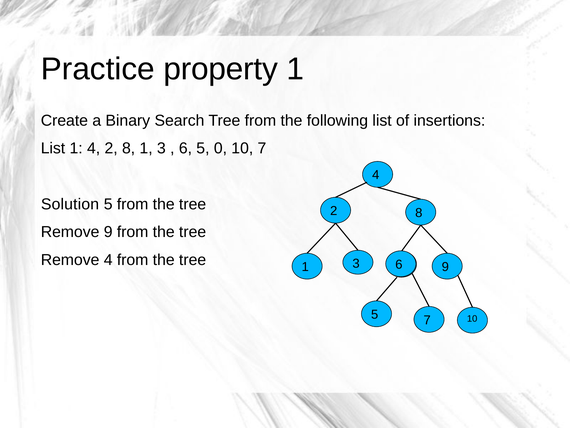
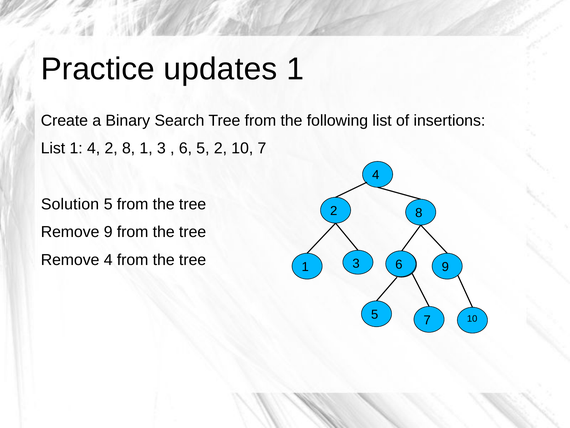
property: property -> updates (220, 69)
5 0: 0 -> 2 (220, 148)
